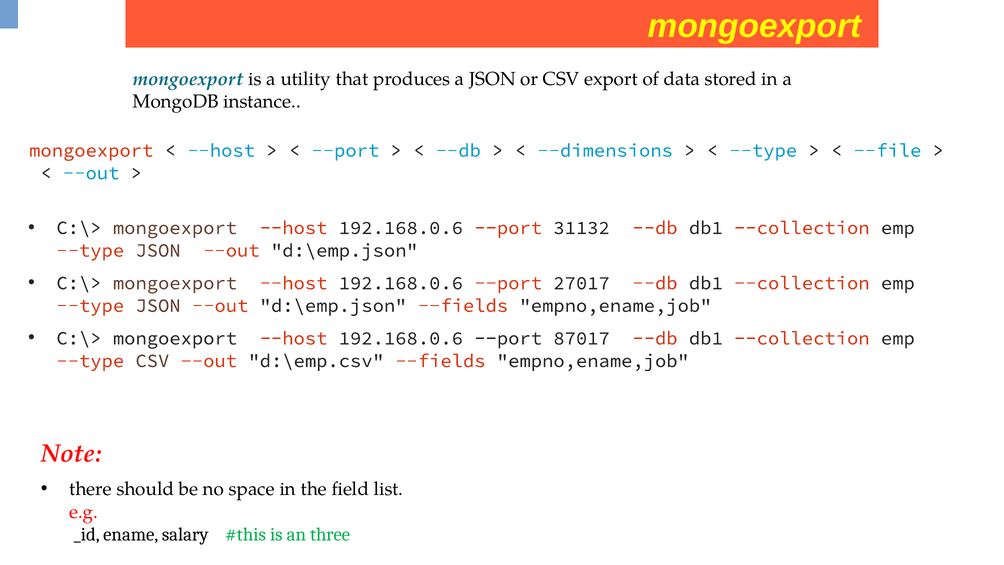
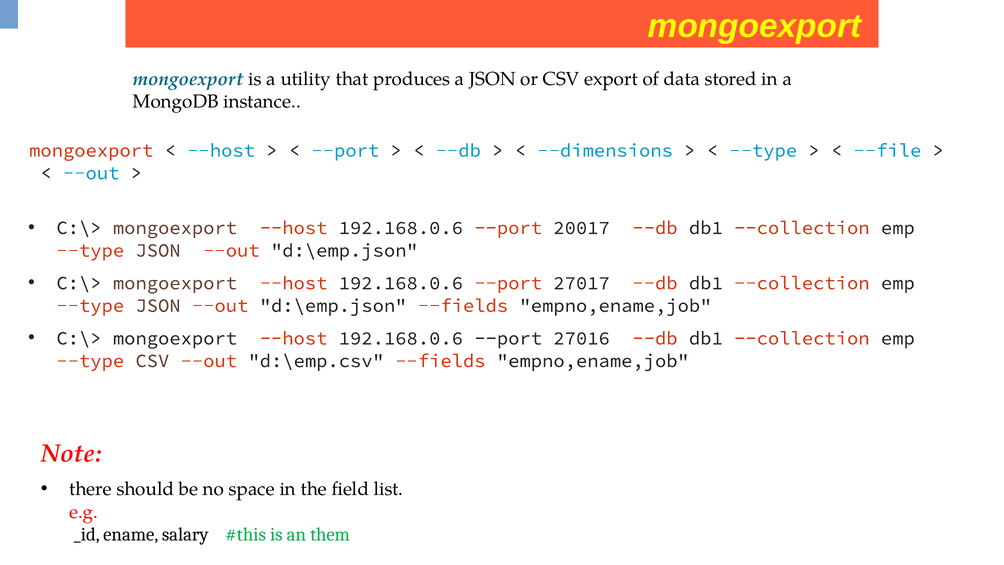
31132: 31132 -> 20017 (582, 228)
87017: 87017 -> 27016 (582, 338)
three: three -> them (330, 534)
